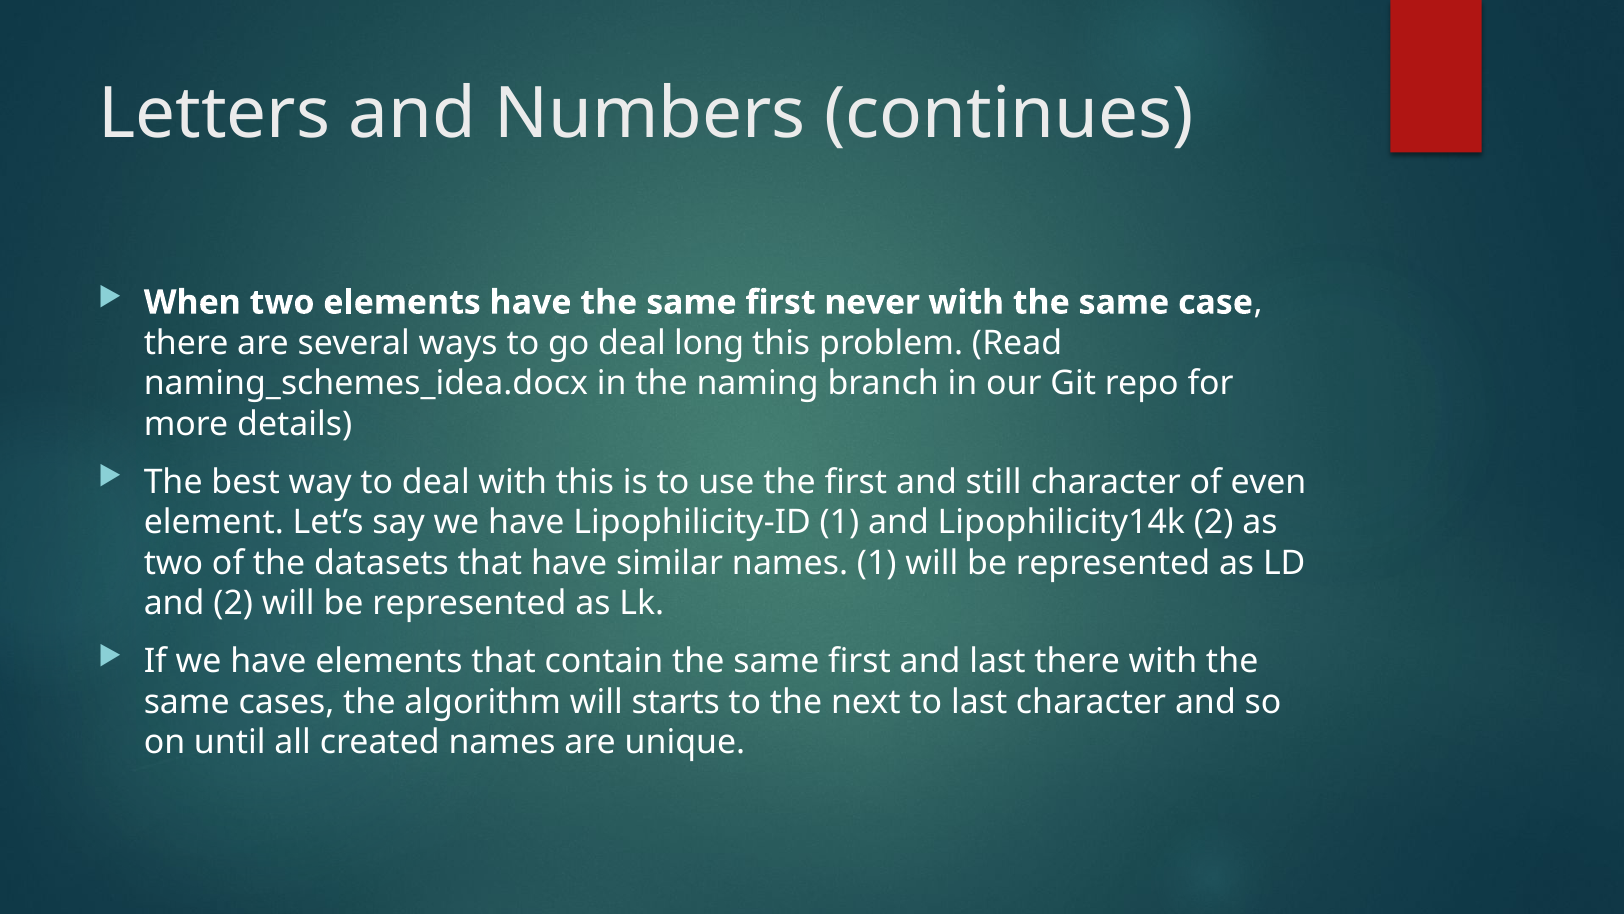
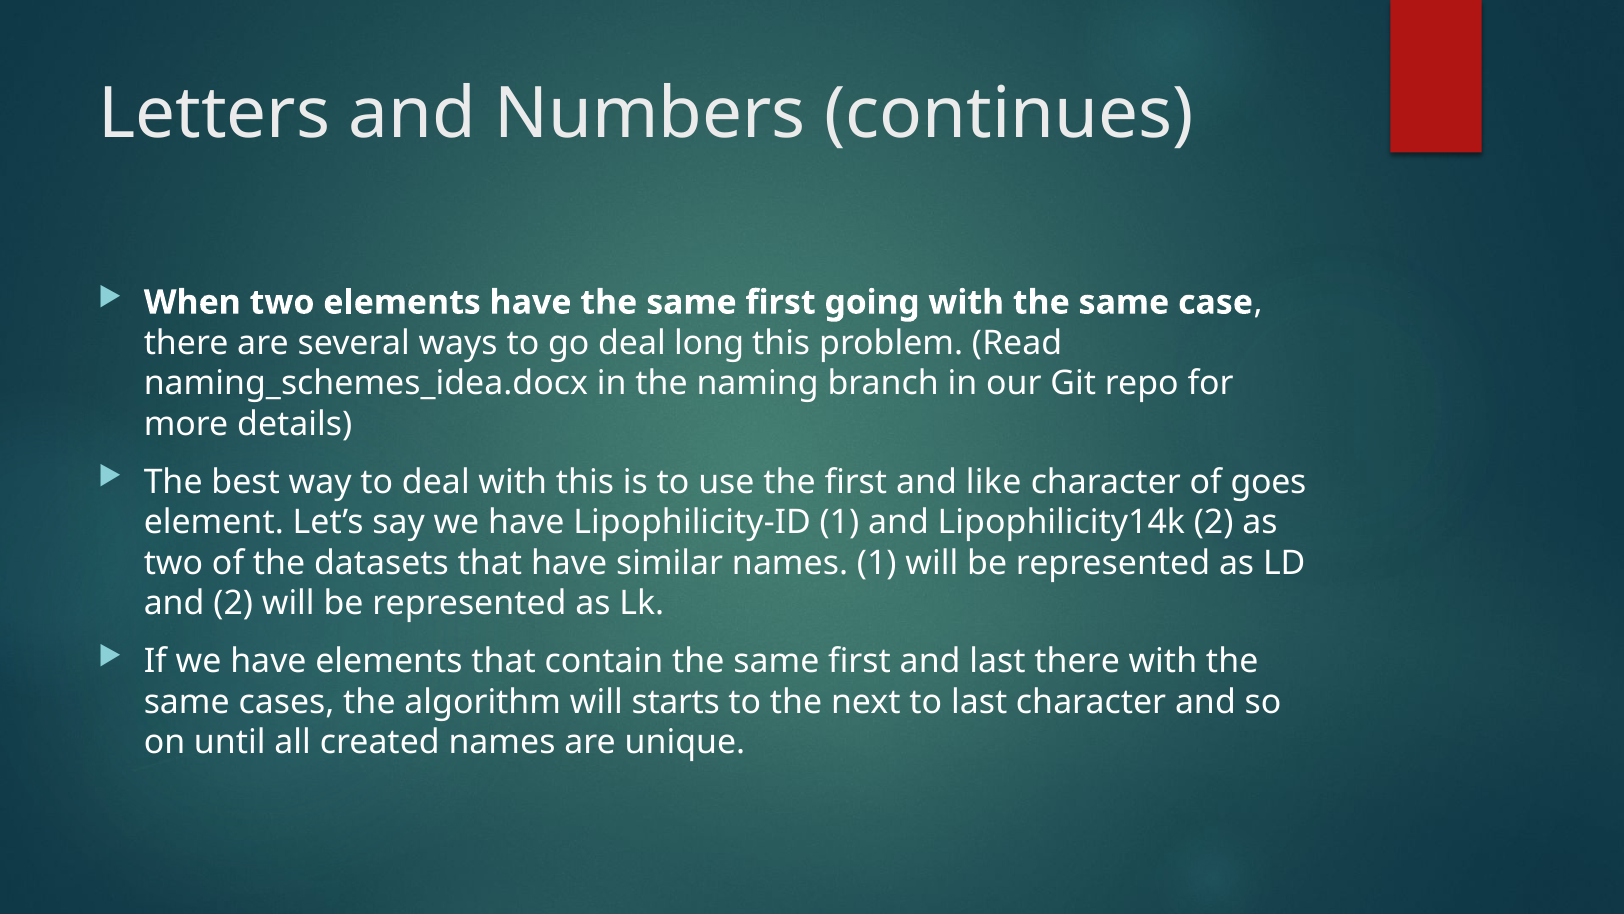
never: never -> going (872, 302)
still: still -> like (994, 482)
even: even -> goes (1268, 482)
